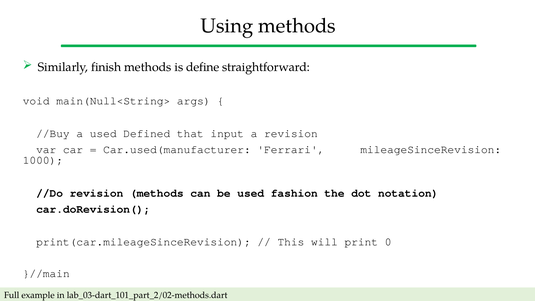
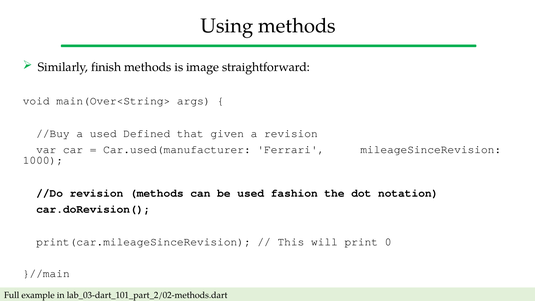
define: define -> image (203, 67)
main(Null<String>: main(Null<String> -> main(Over<String> (113, 101)
input: input -> given (227, 134)
